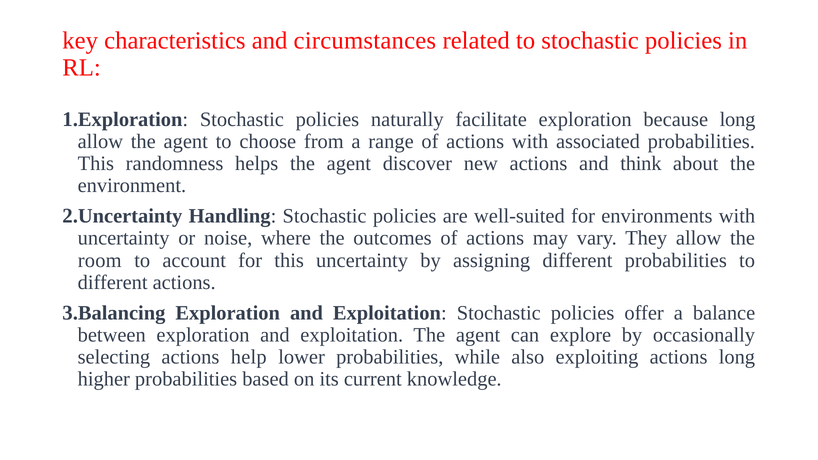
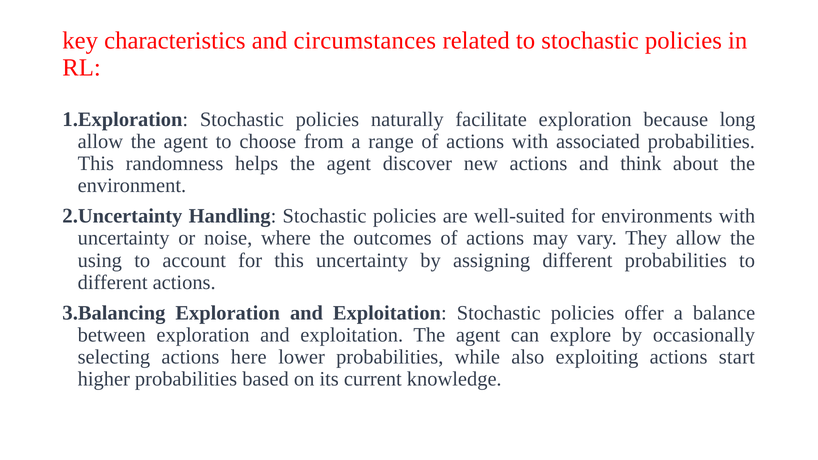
room: room -> using (100, 260)
help: help -> here (249, 357)
actions long: long -> start (737, 357)
